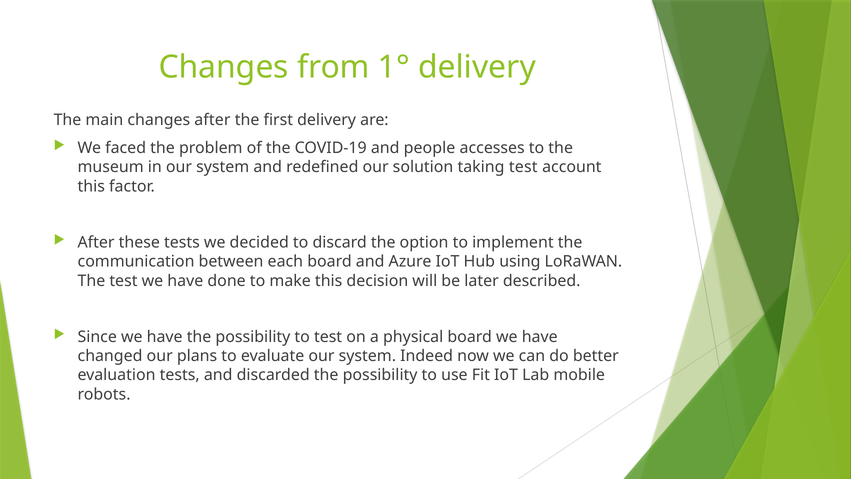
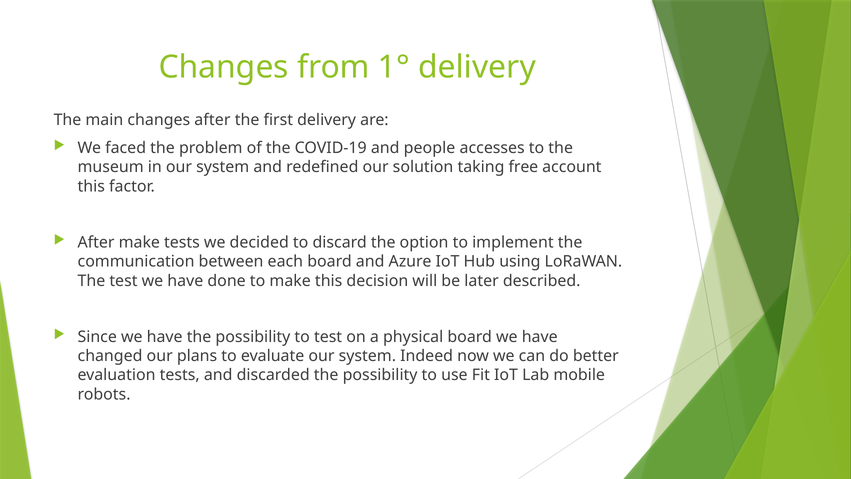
taking test: test -> free (523, 167)
After these: these -> make (139, 242)
